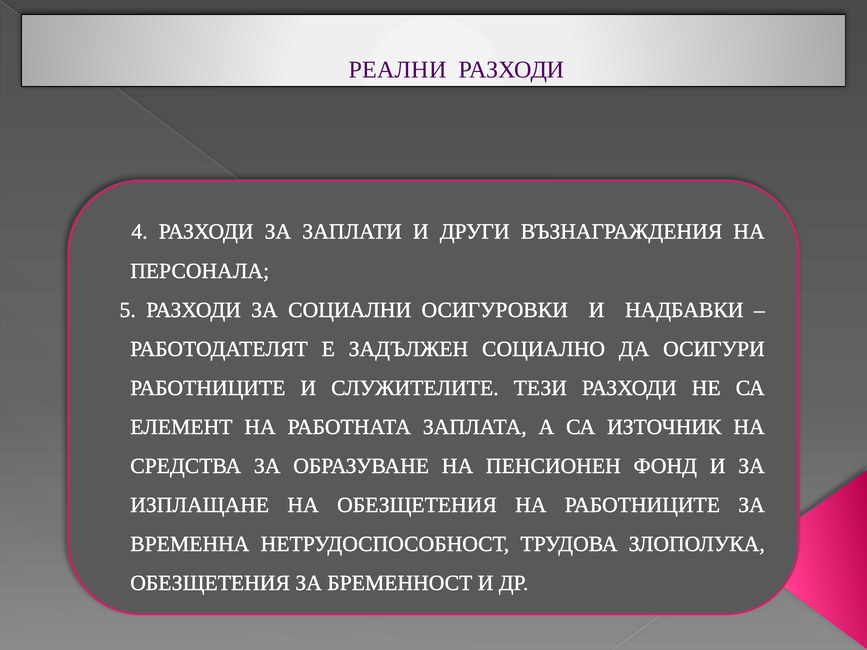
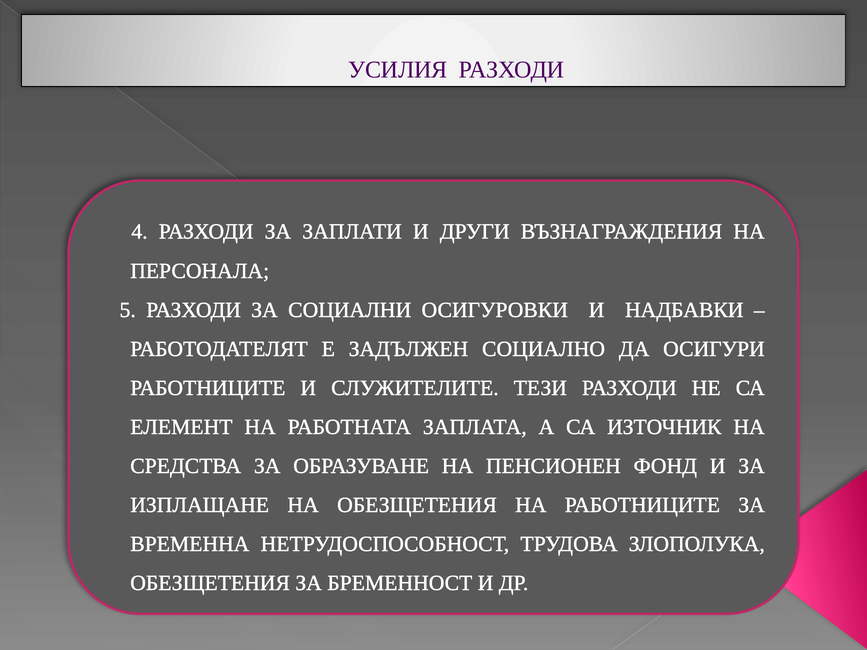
РЕАЛНИ: РЕАЛНИ -> УСИЛИЯ (398, 70)
